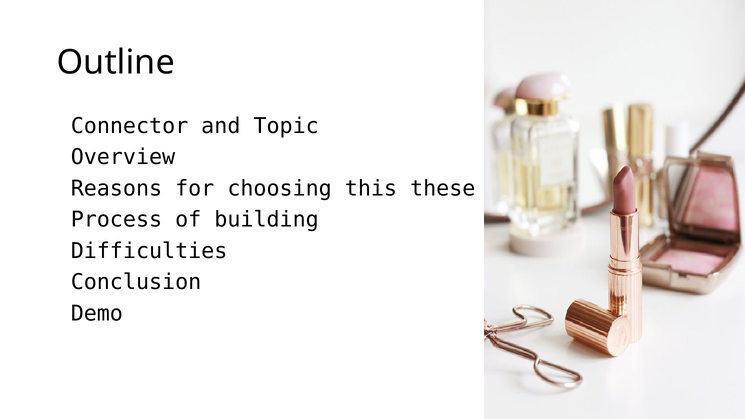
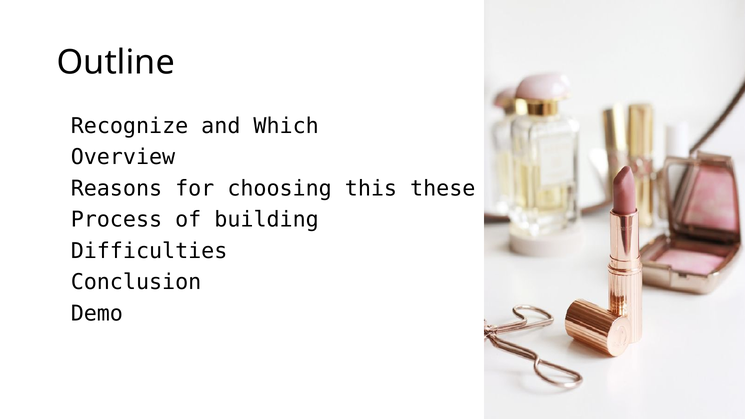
Connector: Connector -> Recognize (130, 126)
Topic: Topic -> Which (286, 126)
